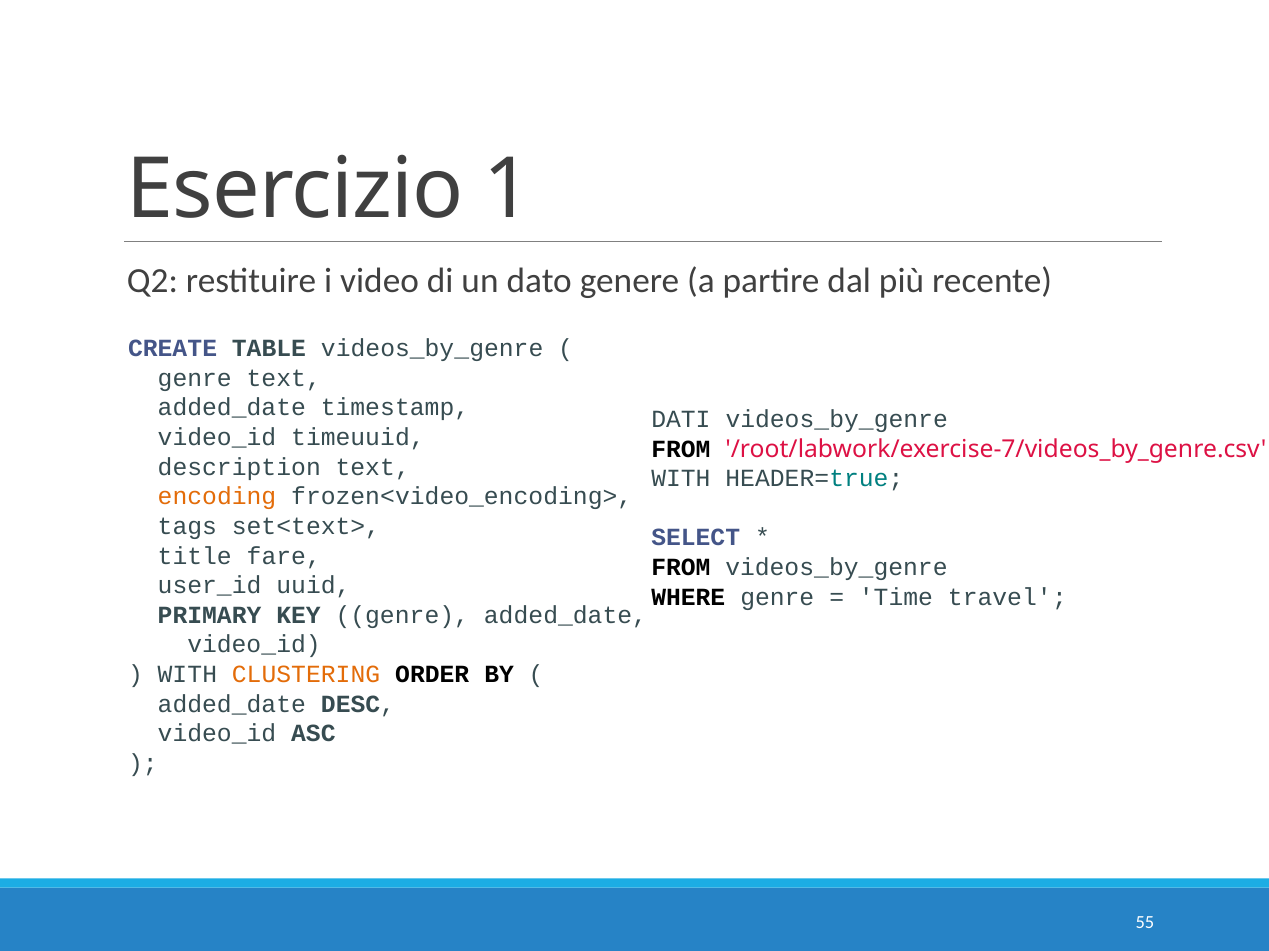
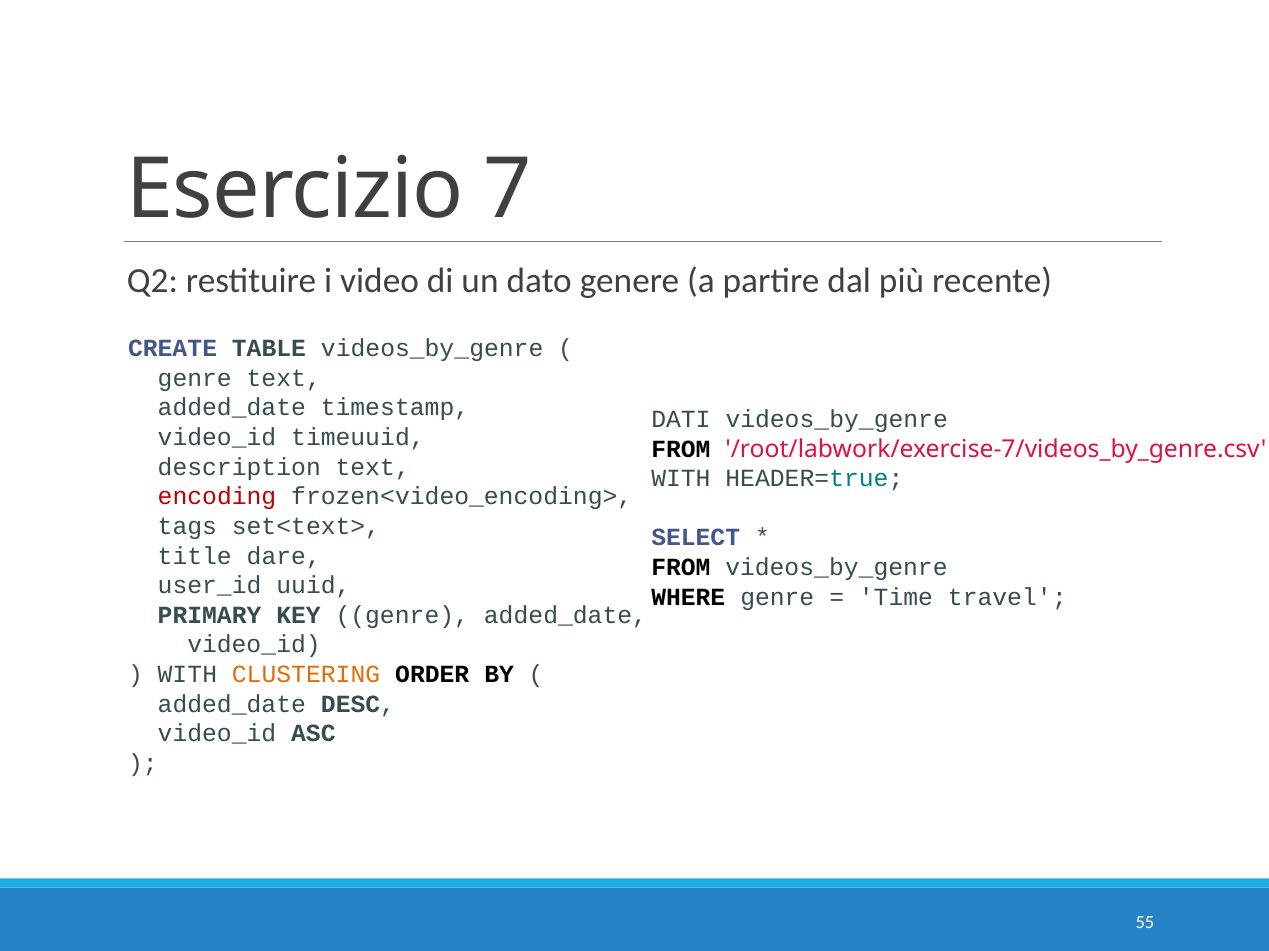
1: 1 -> 7 (508, 190)
encoding colour: orange -> red (217, 497)
fare: fare -> dare (284, 556)
